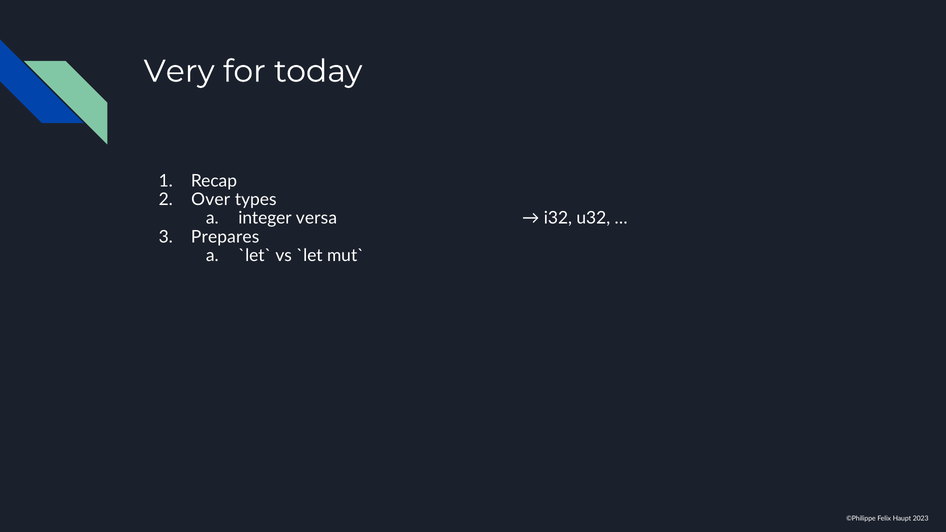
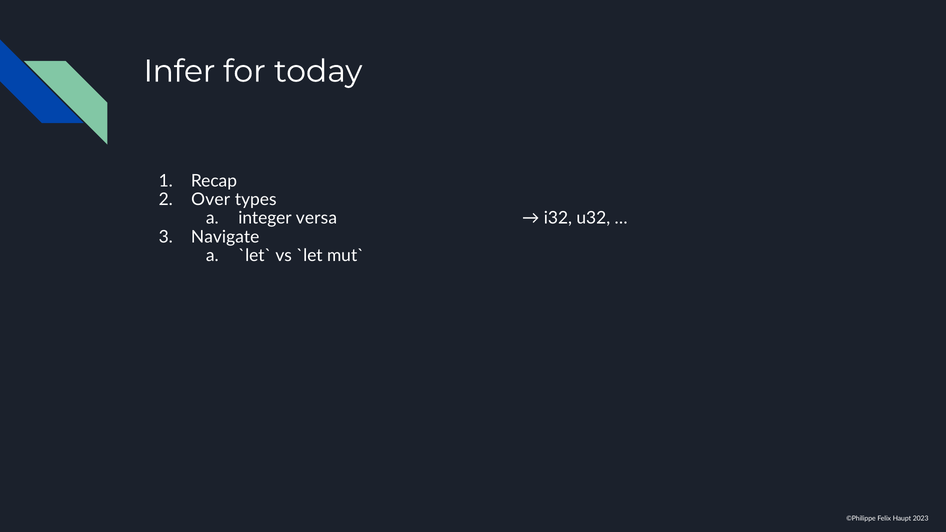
Very: Very -> Infer (179, 71)
Prepares: Prepares -> Navigate (225, 237)
